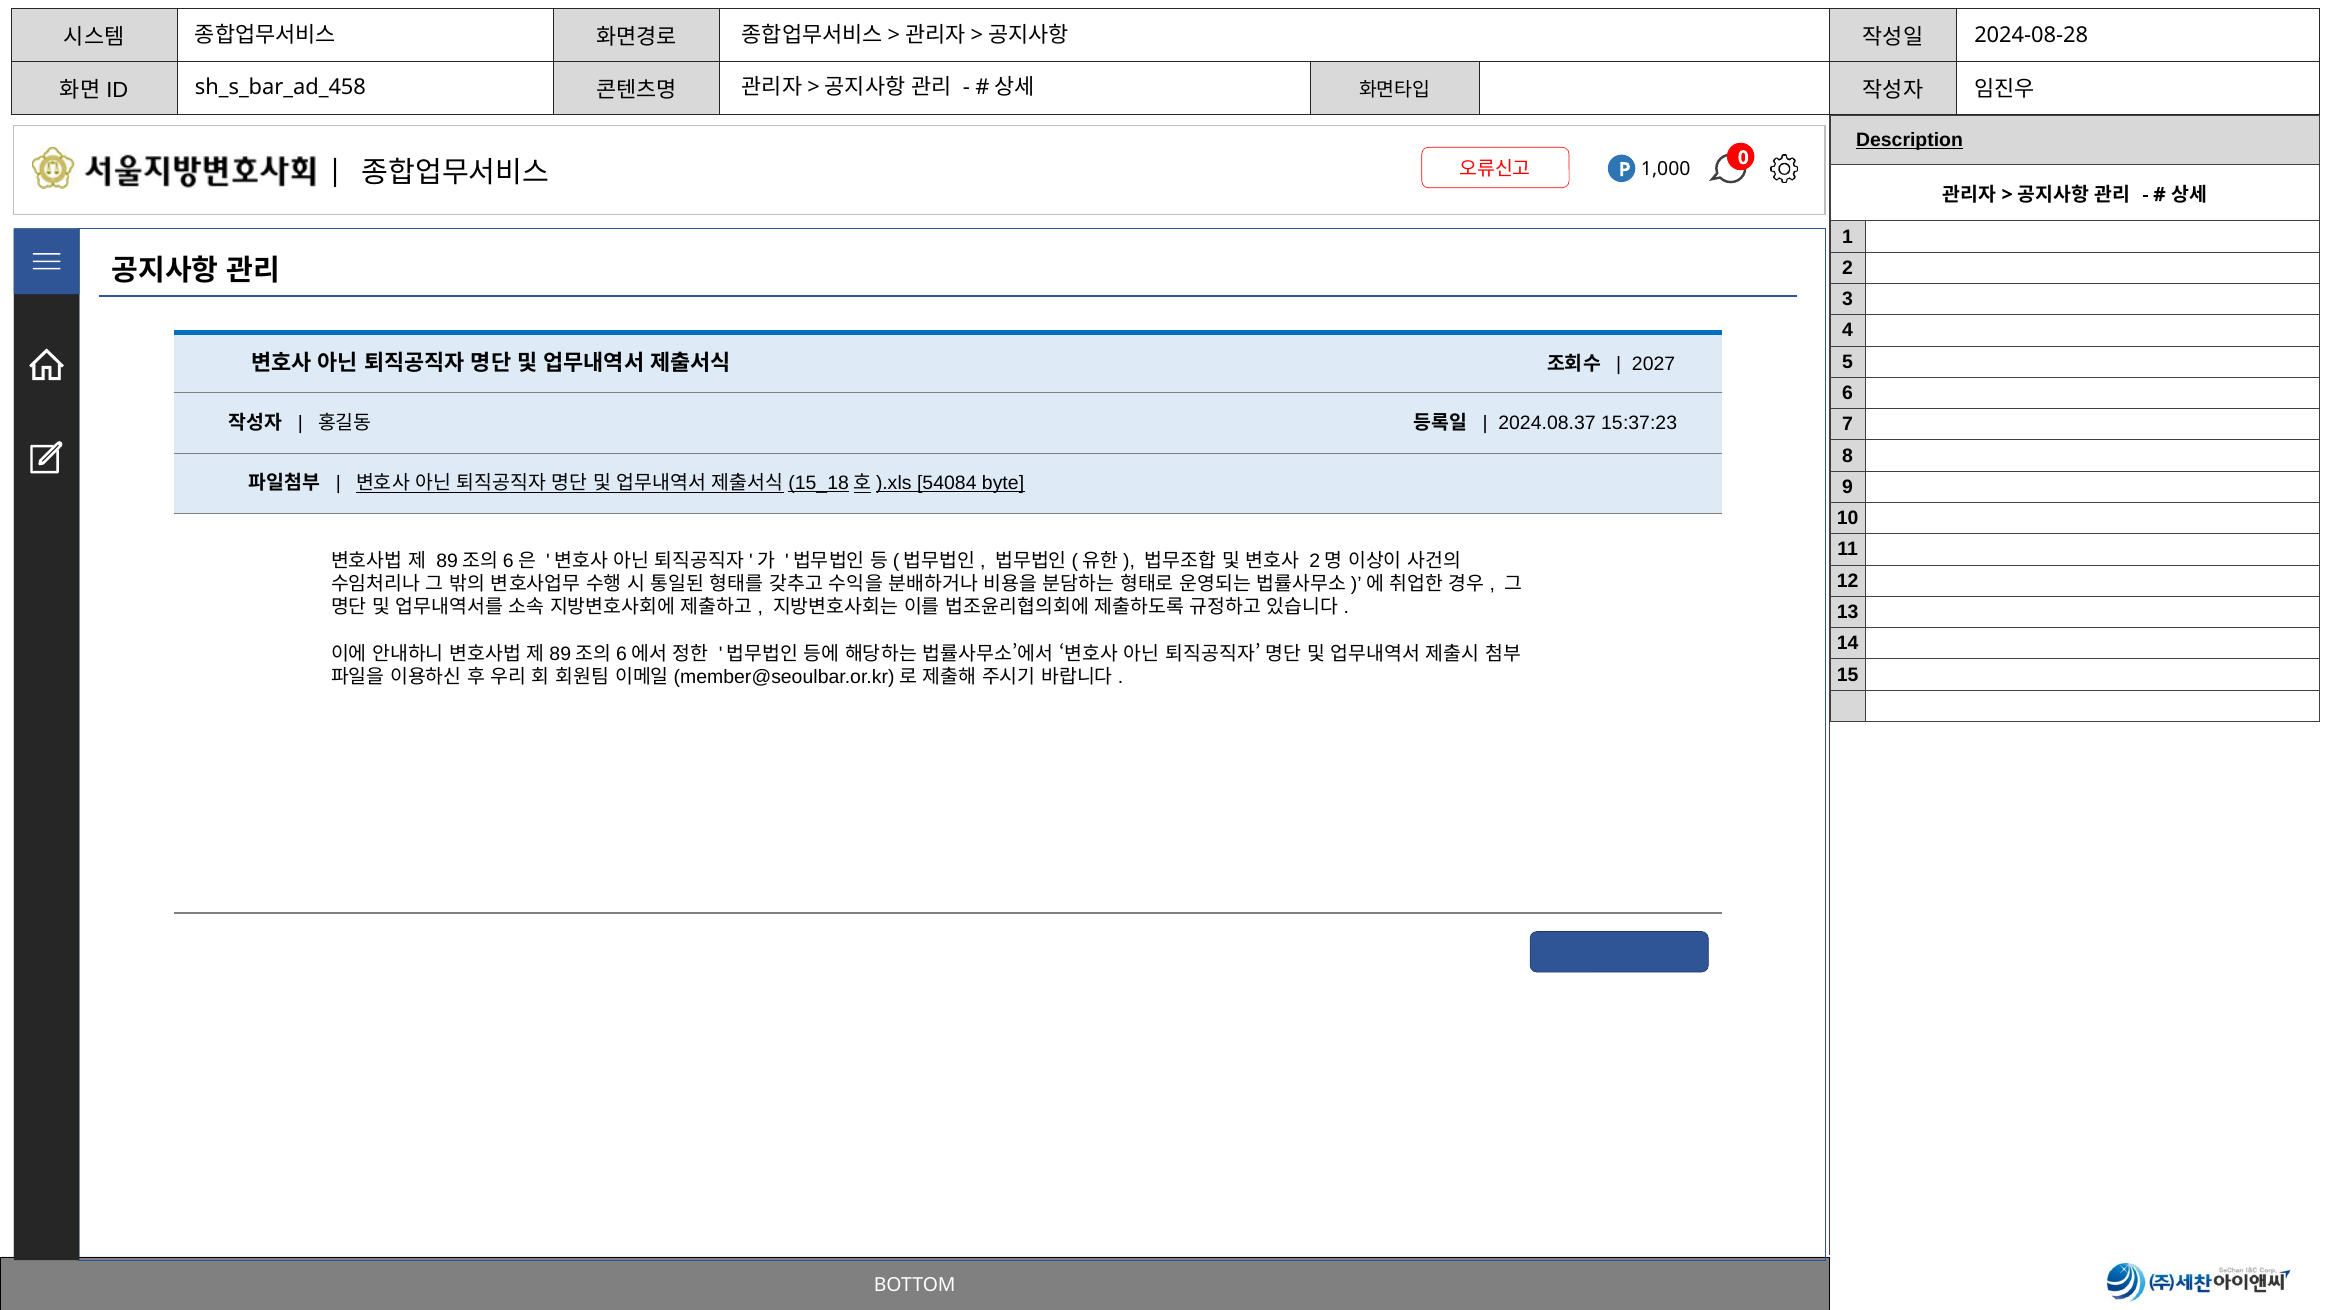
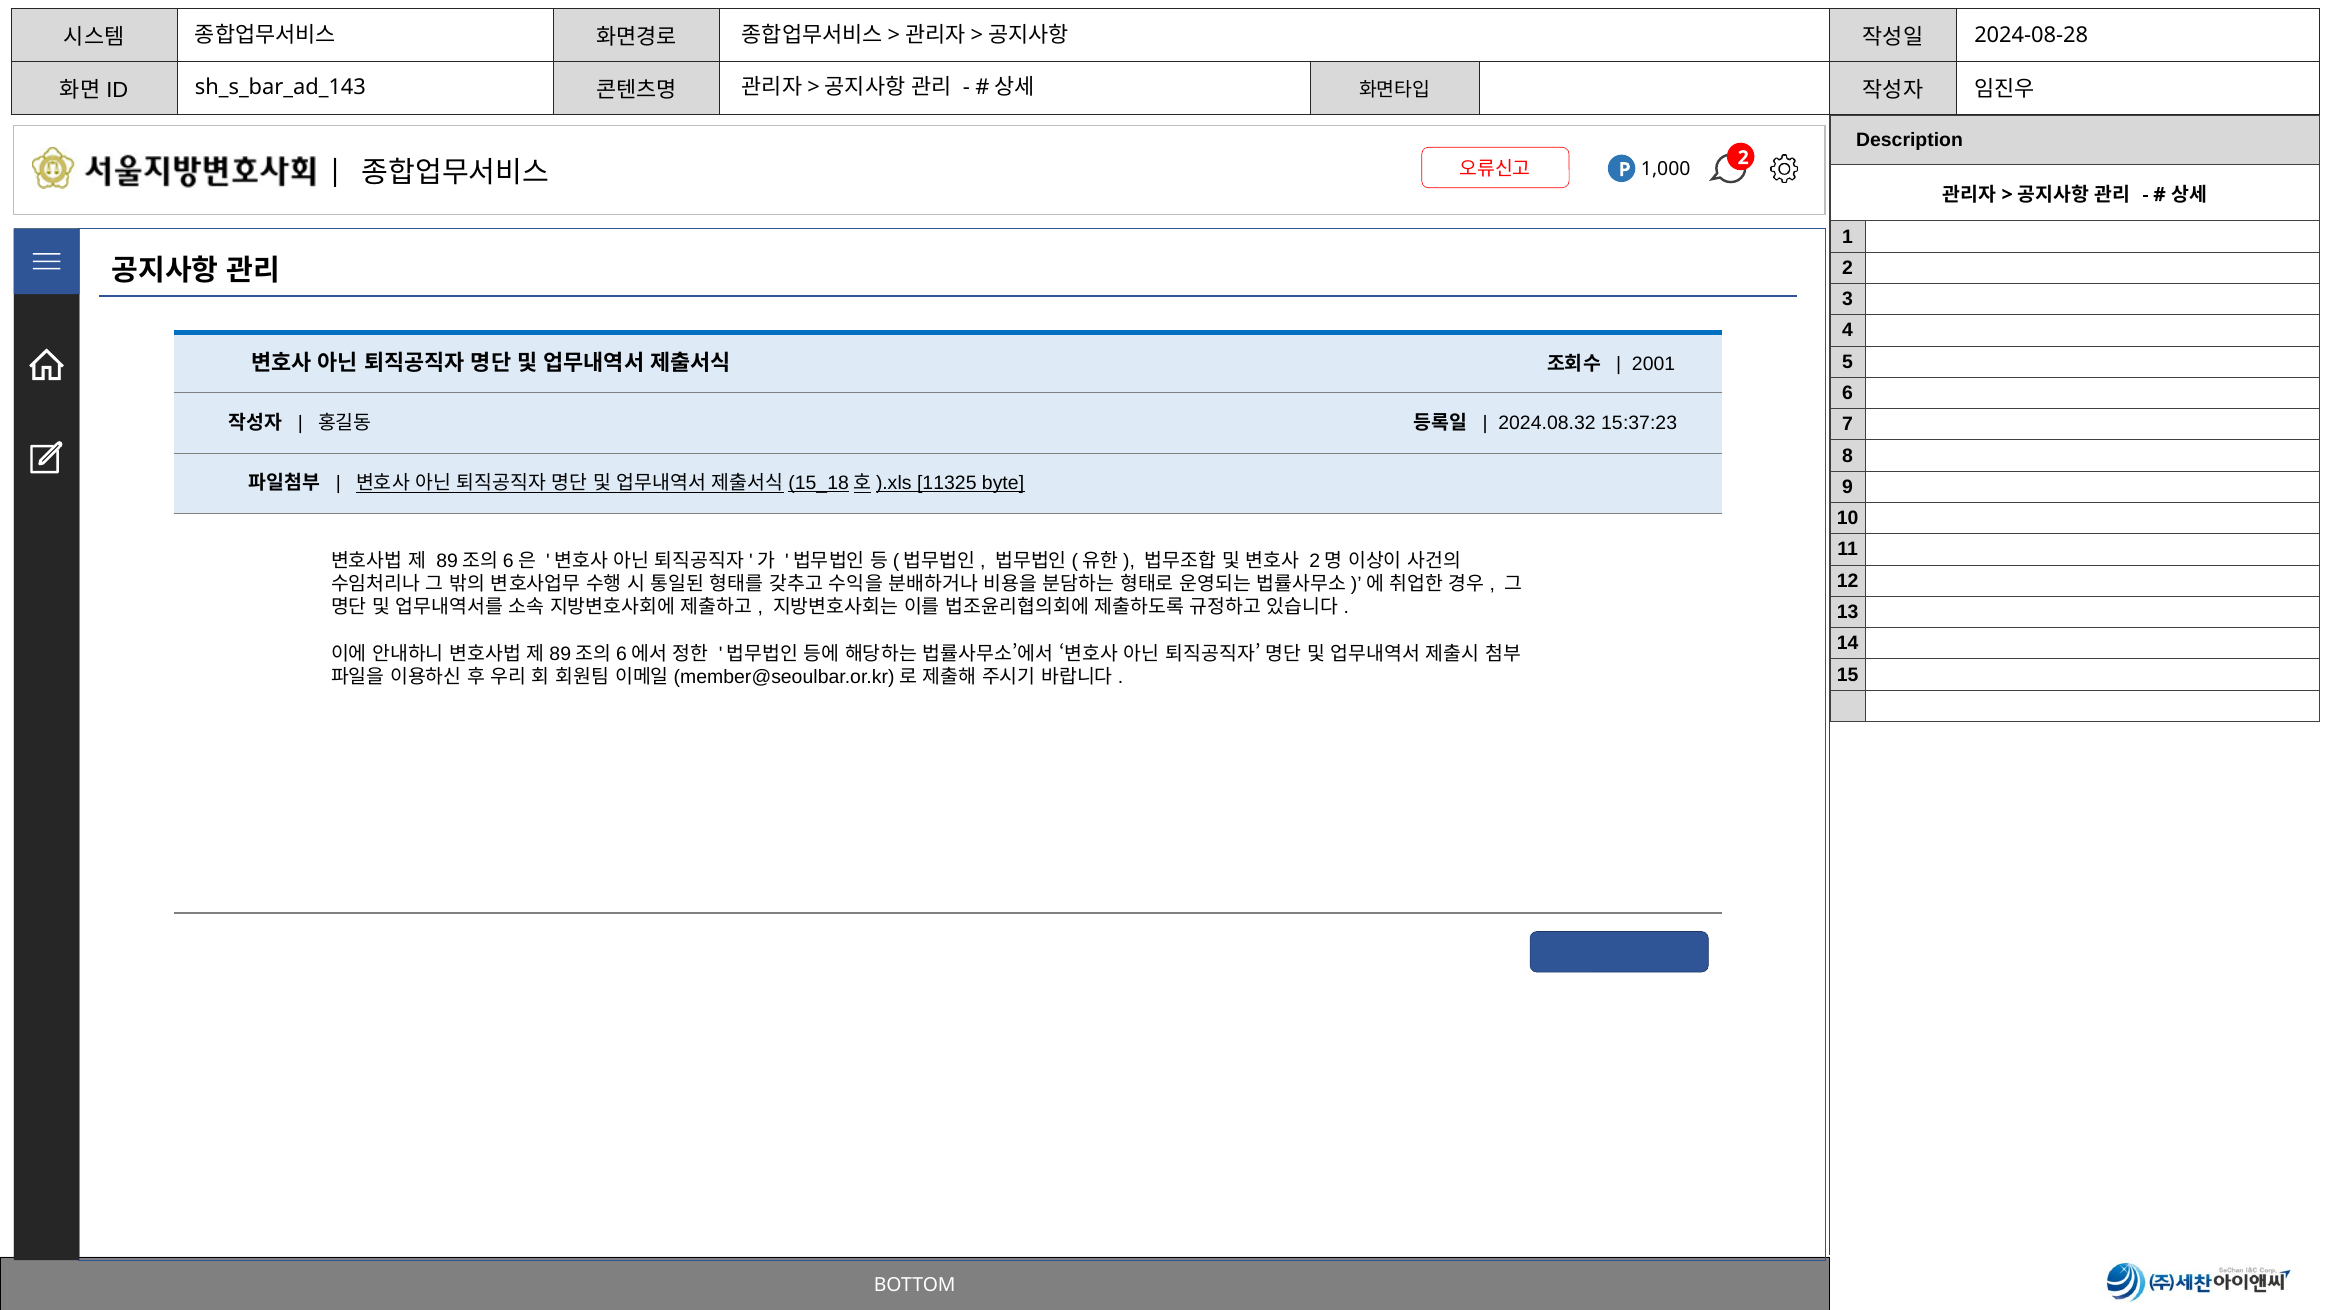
sh_s_bar_ad_458: sh_s_bar_ad_458 -> sh_s_bar_ad_143 (280, 88)
Description underline: present -> none (1909, 140)
0: 0 -> 2 (1743, 158)
2027: 2027 -> 2001 (1654, 364)
2024.08.37: 2024.08.37 -> 2024.08.32 (1547, 424)
54084: 54084 -> 11325 (947, 483)
